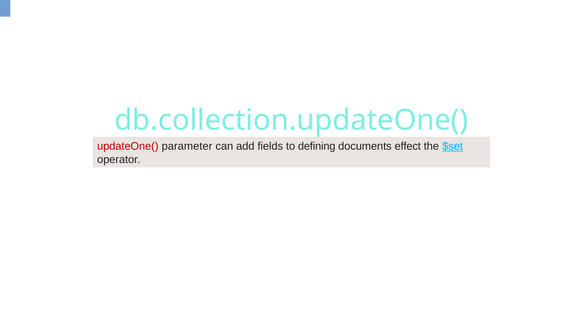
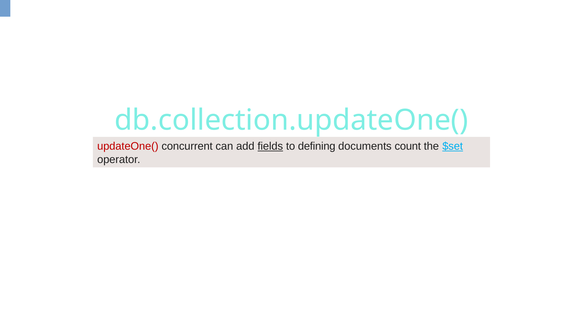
parameter: parameter -> concurrent (187, 146)
fields underline: none -> present (270, 146)
effect: effect -> count (408, 146)
